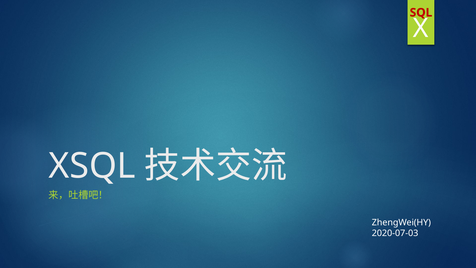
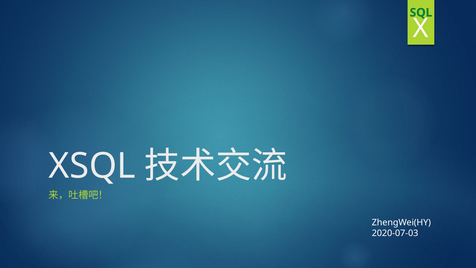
SQL colour: red -> green (421, 13)
